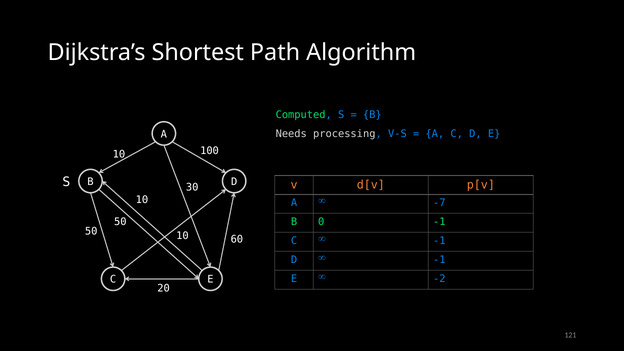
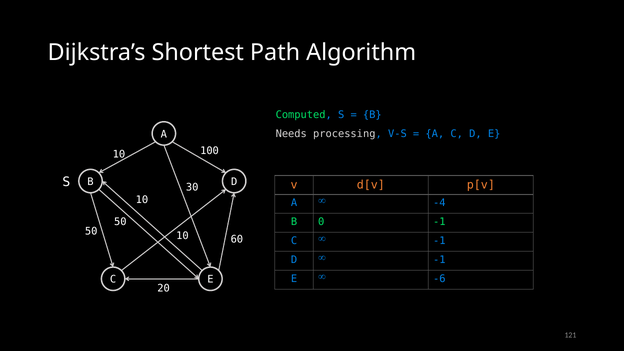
-7: -7 -> -4 (439, 203)
-2: -2 -> -6 (439, 279)
